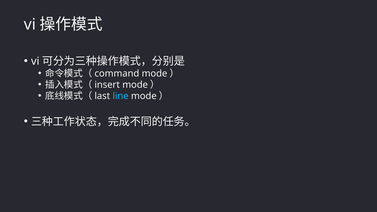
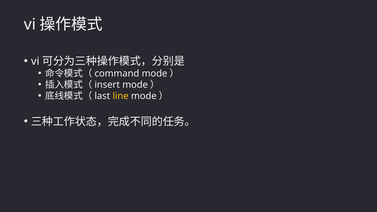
line colour: light blue -> yellow (121, 96)
